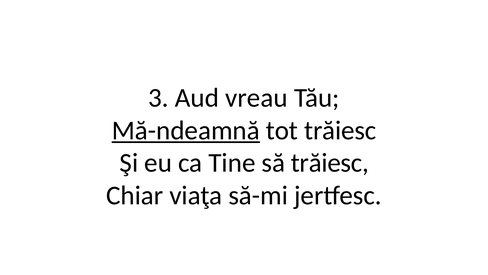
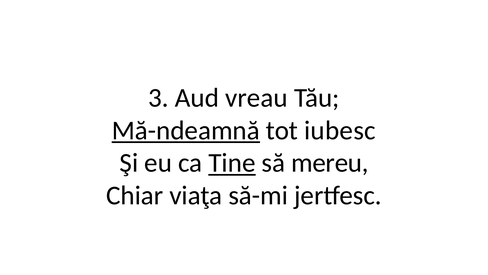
tot trăiesc: trăiesc -> iubesc (340, 130)
Tine underline: none -> present (232, 163)
să trăiesc: trăiesc -> mereu (330, 163)
